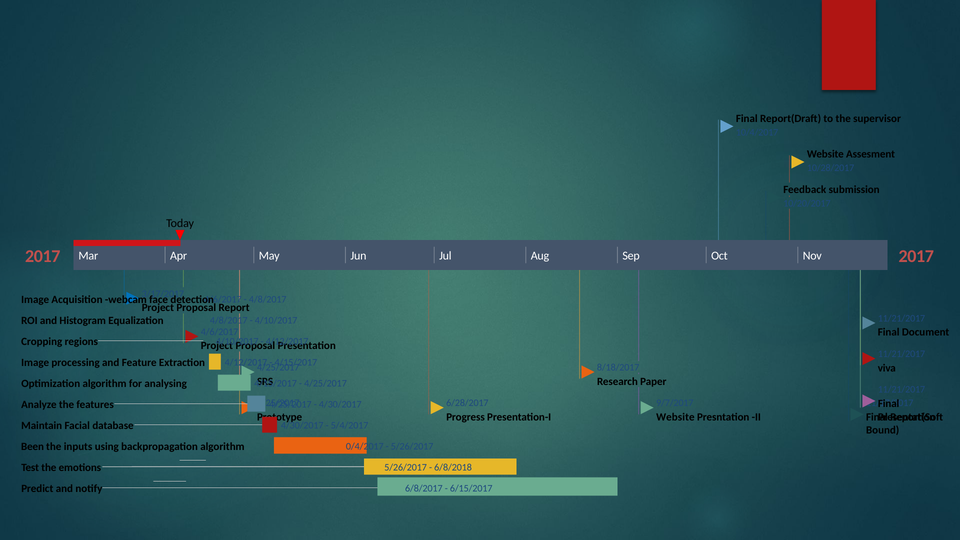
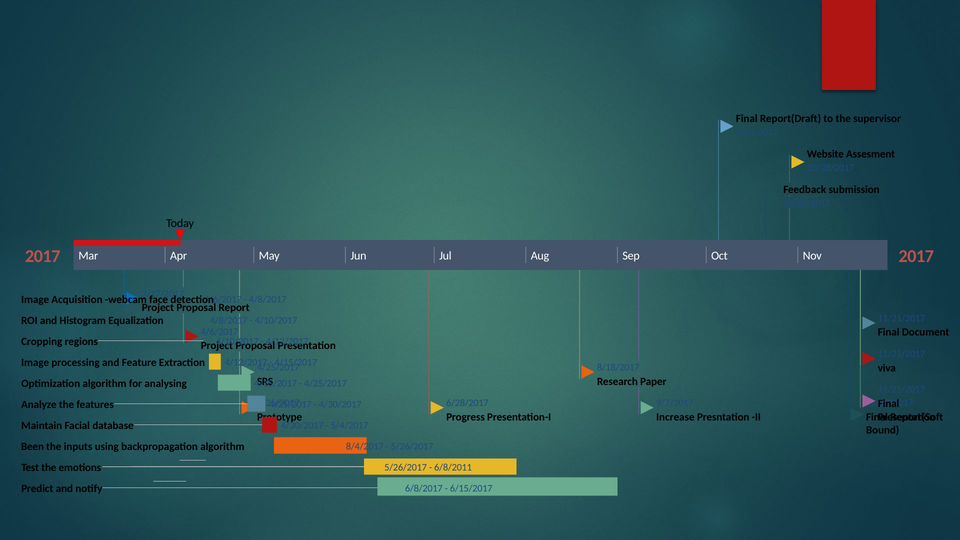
Website: Website -> Increase (675, 417)
0/4/2017: 0/4/2017 -> 8/4/2017 (365, 446)
6/8/2018: 6/8/2018 -> 6/8/2011 (453, 467)
